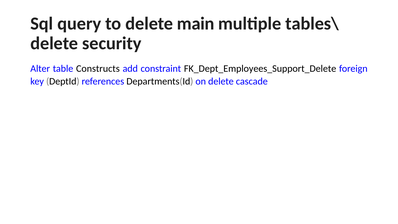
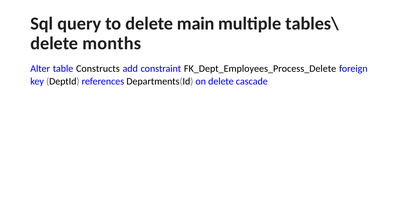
security: security -> months (112, 43)
FK_Dept_Employees_Support_Delete: FK_Dept_Employees_Support_Delete -> FK_Dept_Employees_Process_Delete (260, 69)
